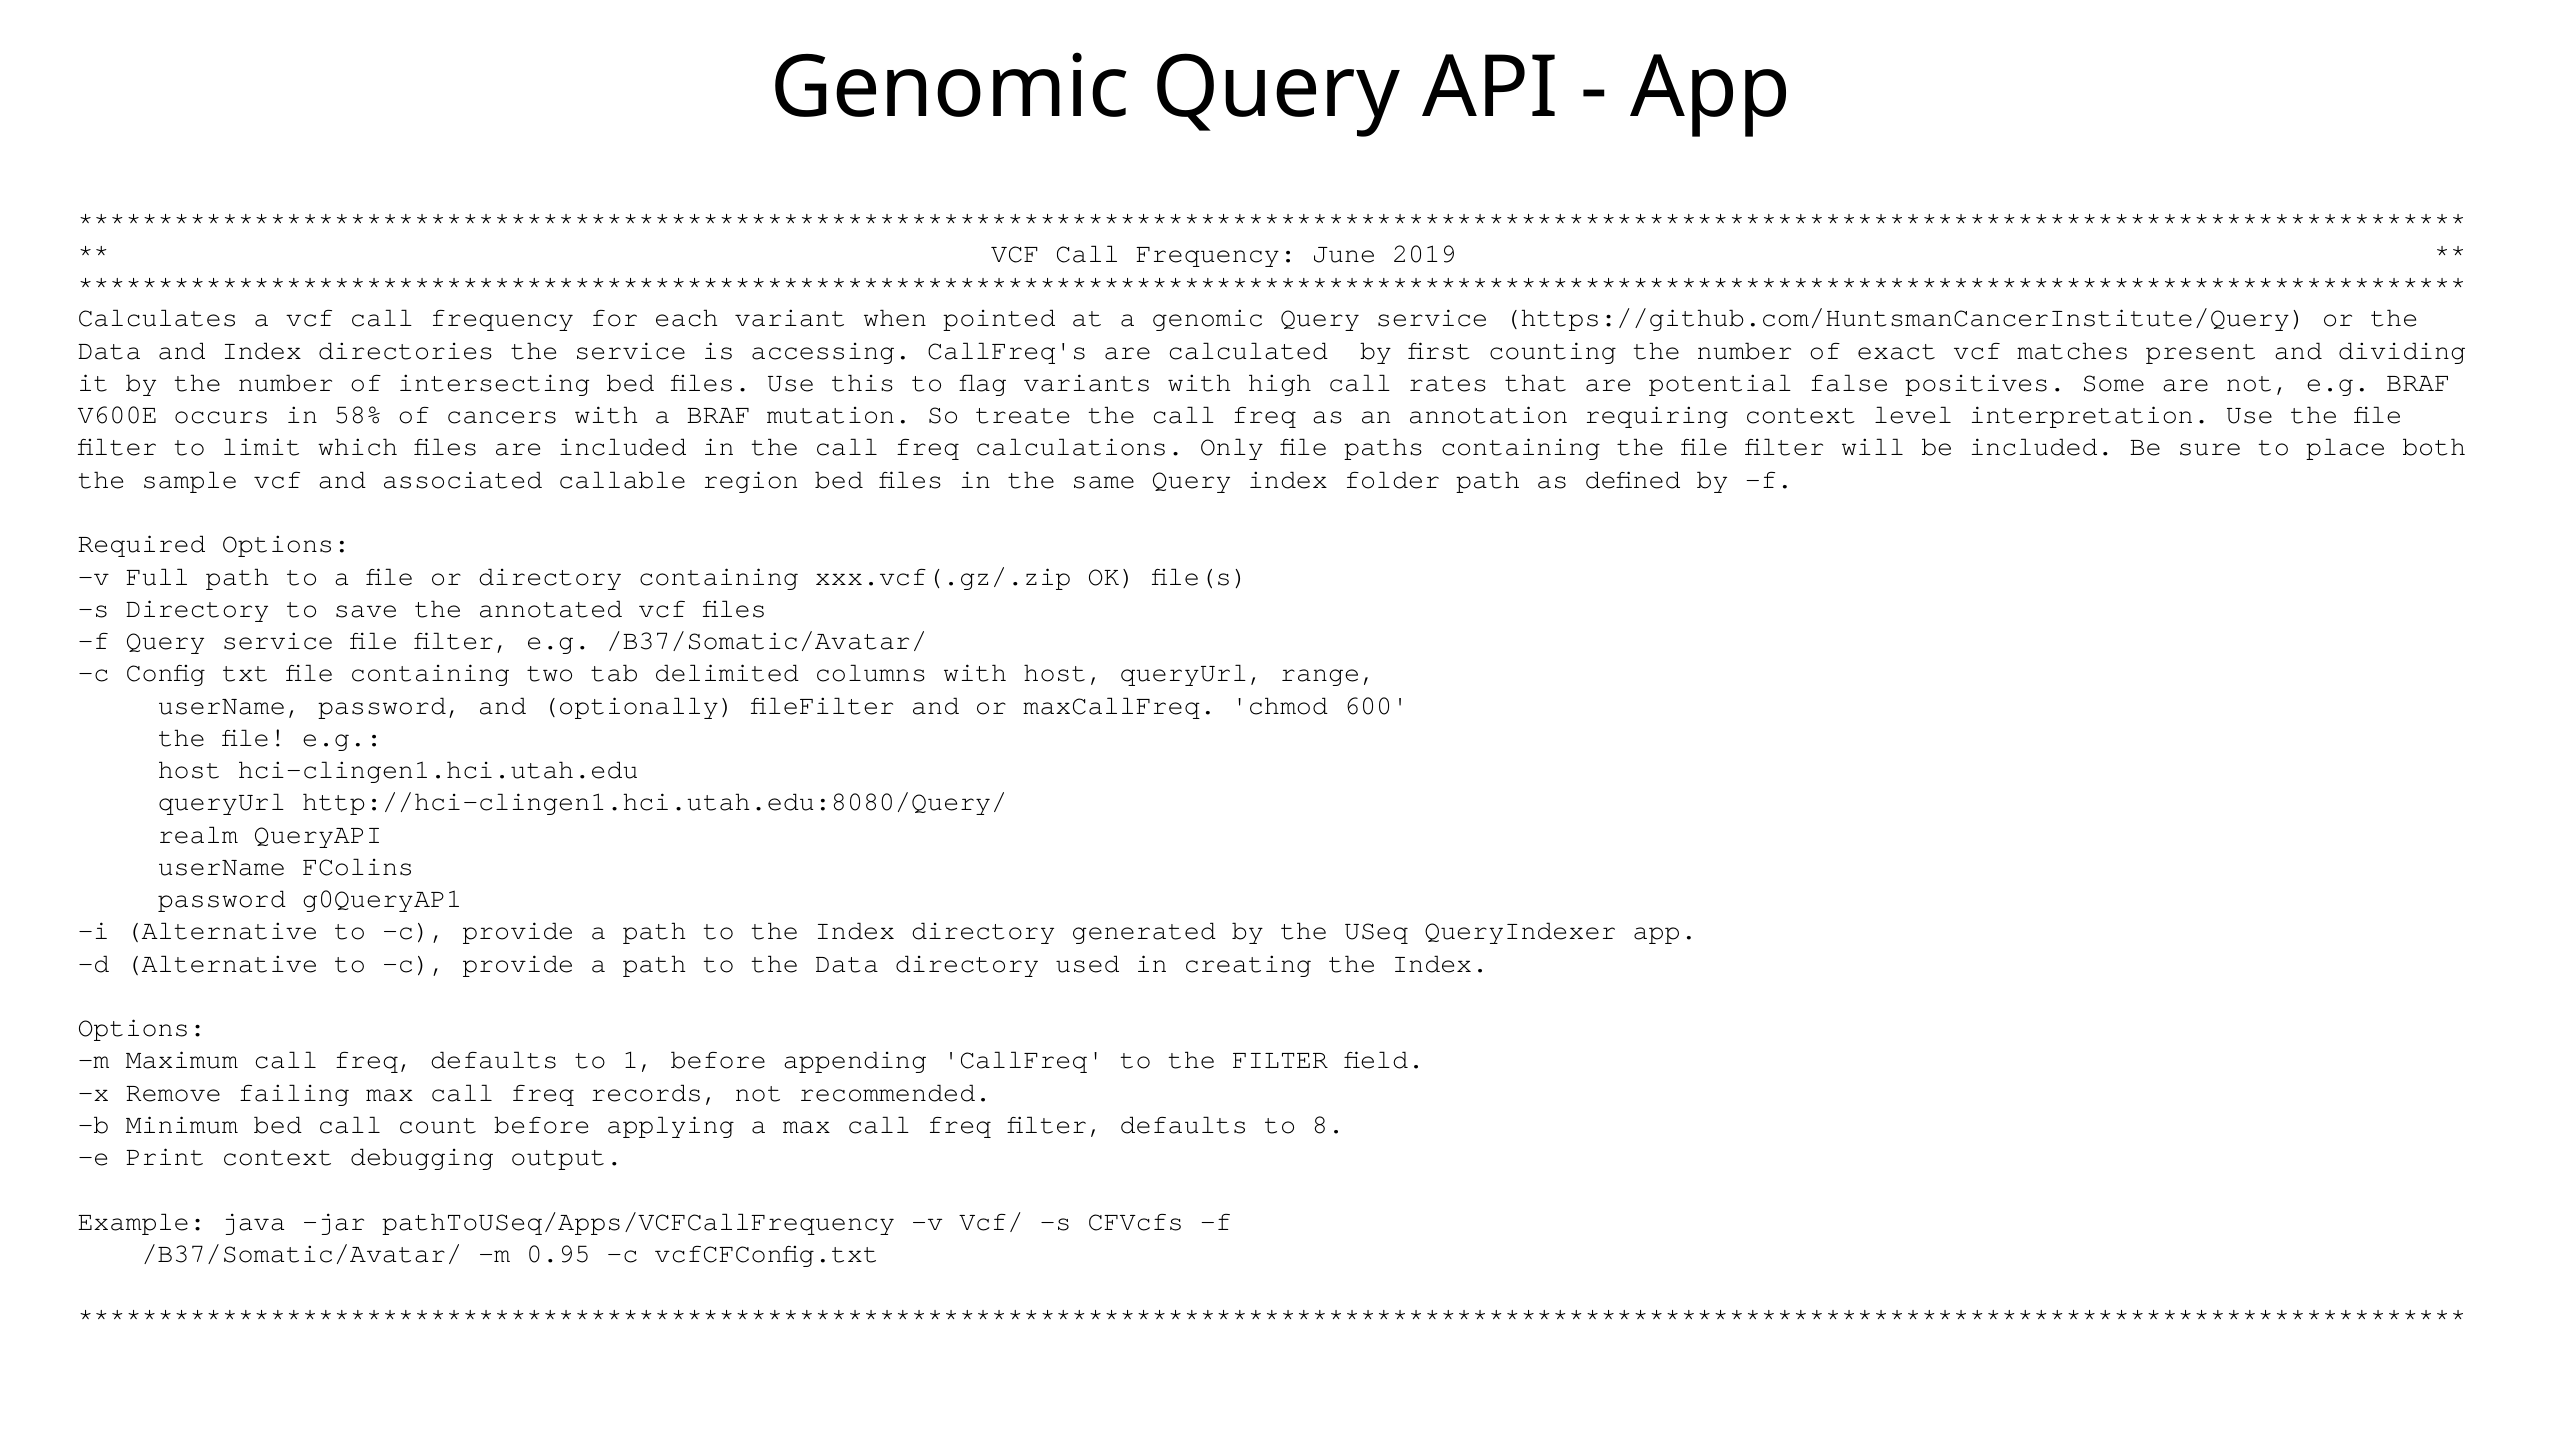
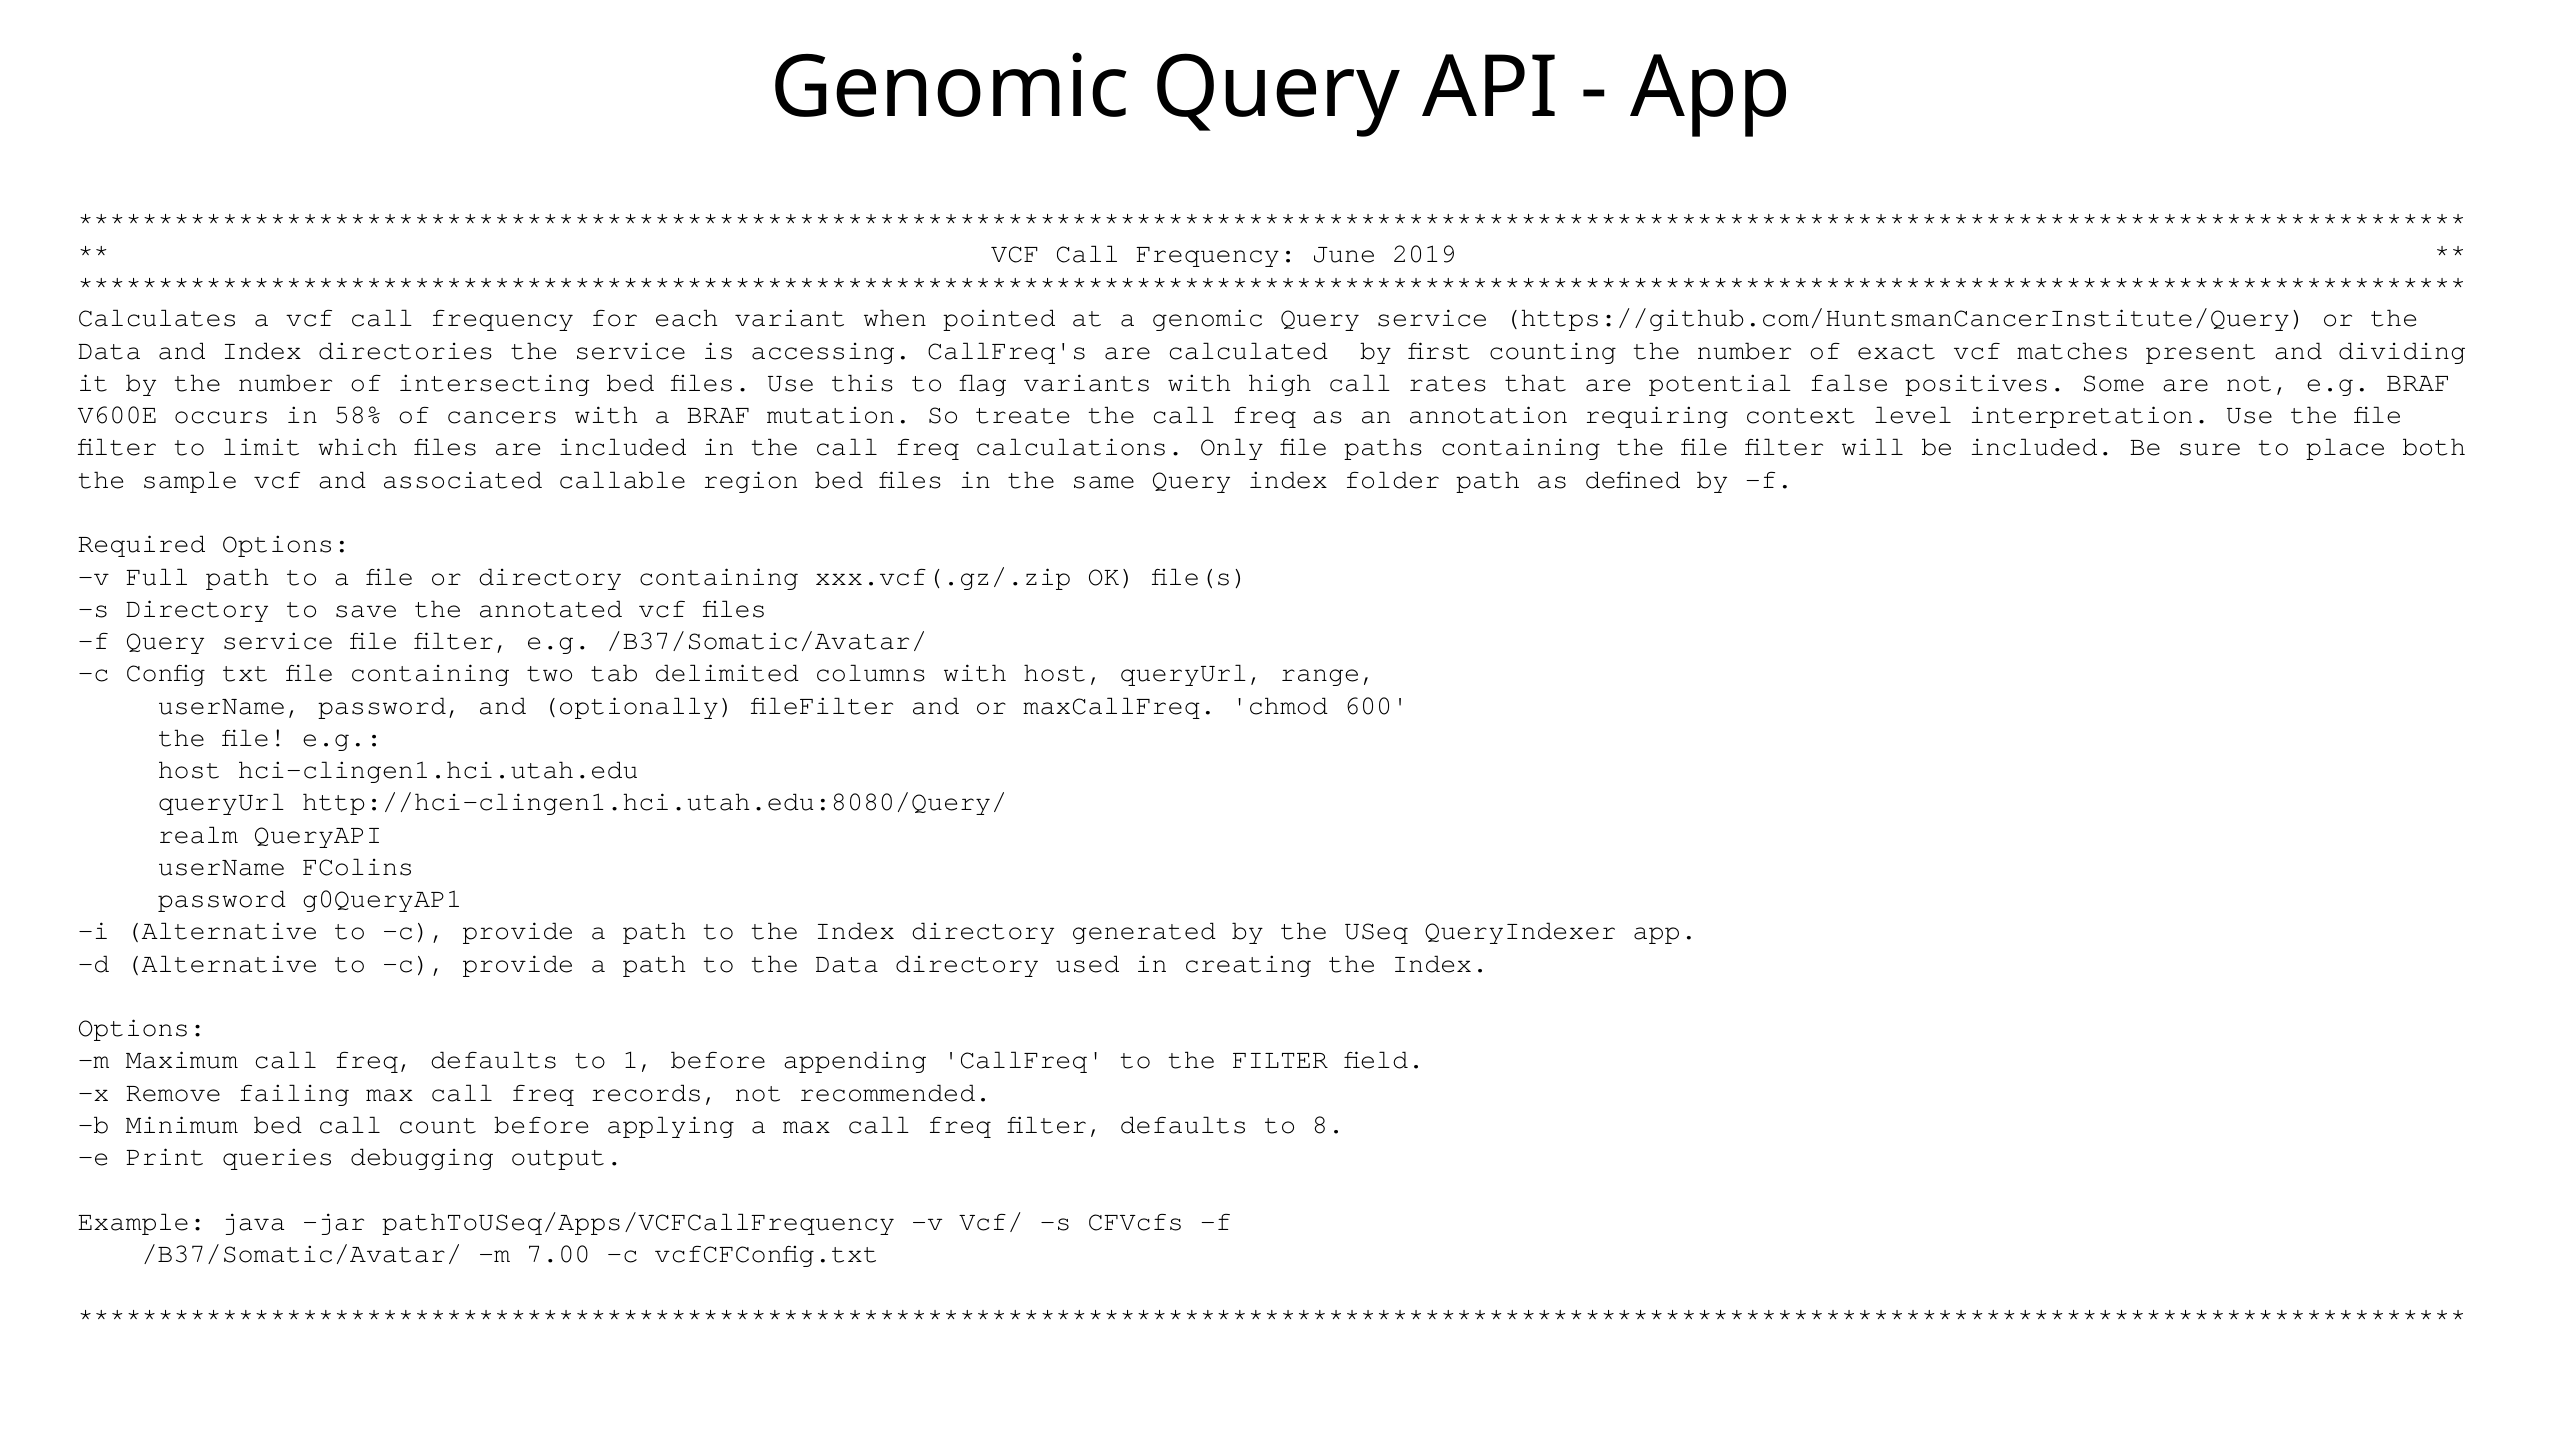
Print context: context -> queries (278, 1157)
0.95: 0.95 -> 7.00 (558, 1253)
